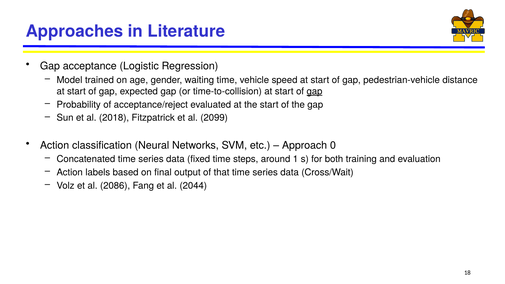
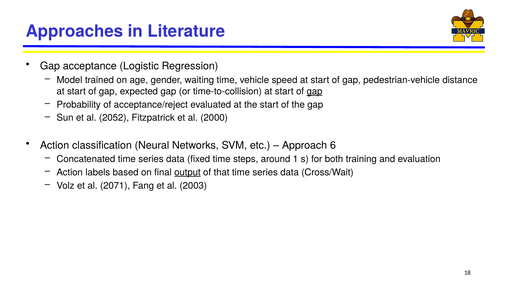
2018: 2018 -> 2052 (114, 118)
2099: 2099 -> 2000 (214, 118)
0: 0 -> 6 (333, 145)
output underline: none -> present (187, 172)
2086: 2086 -> 2071 (115, 186)
2044: 2044 -> 2003 (193, 186)
